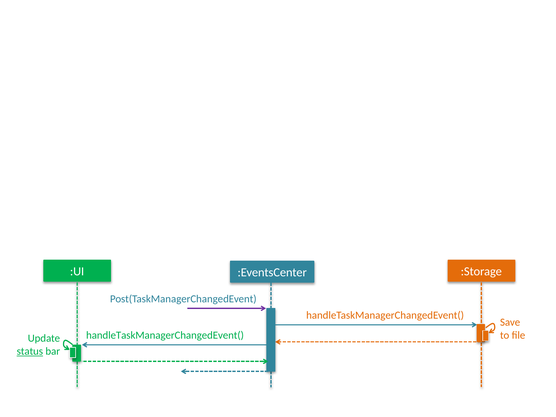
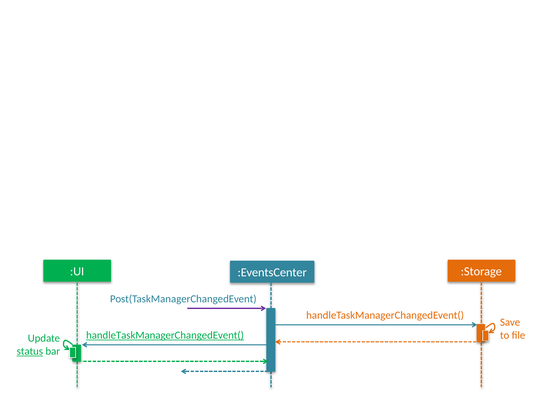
handleTaskManagerChangedEvent( underline: none -> present (165, 335)
